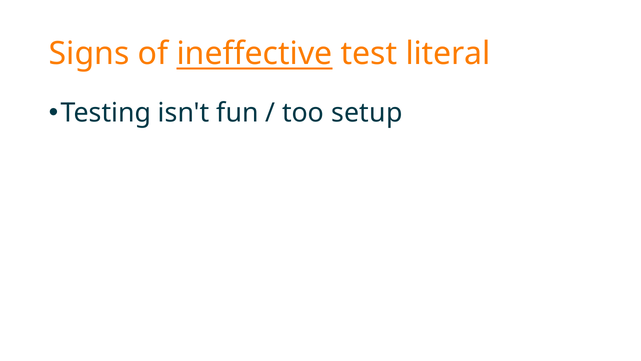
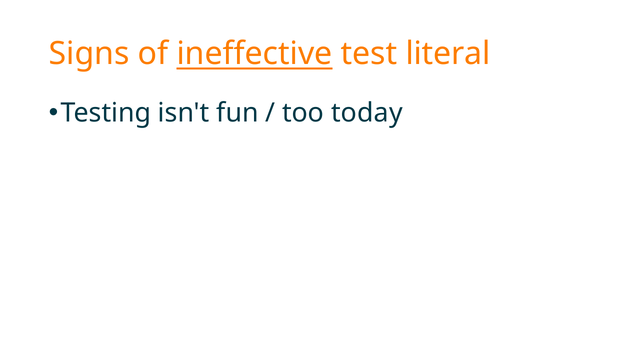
setup: setup -> today (367, 113)
